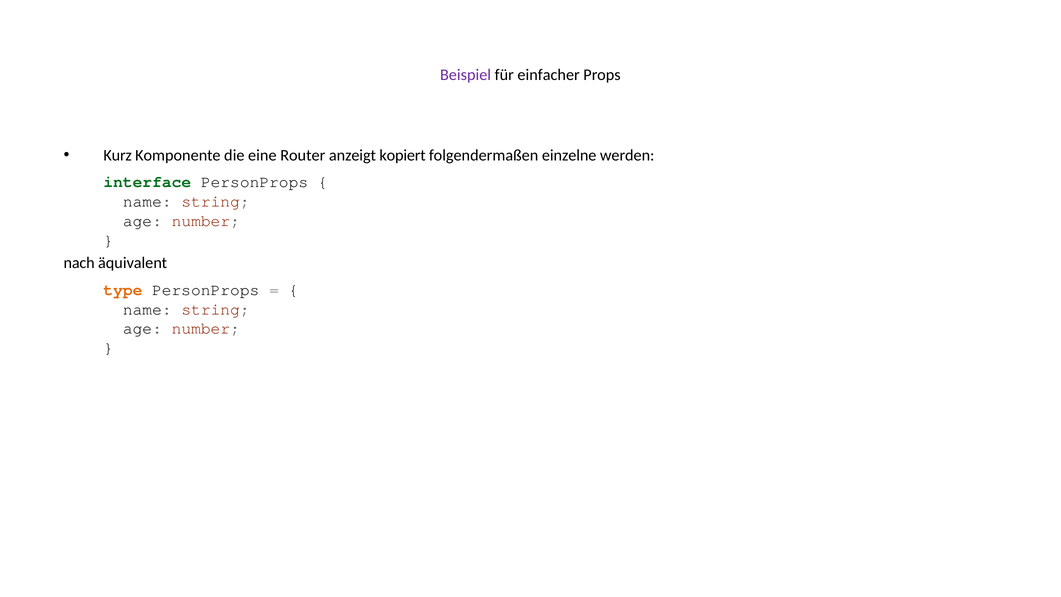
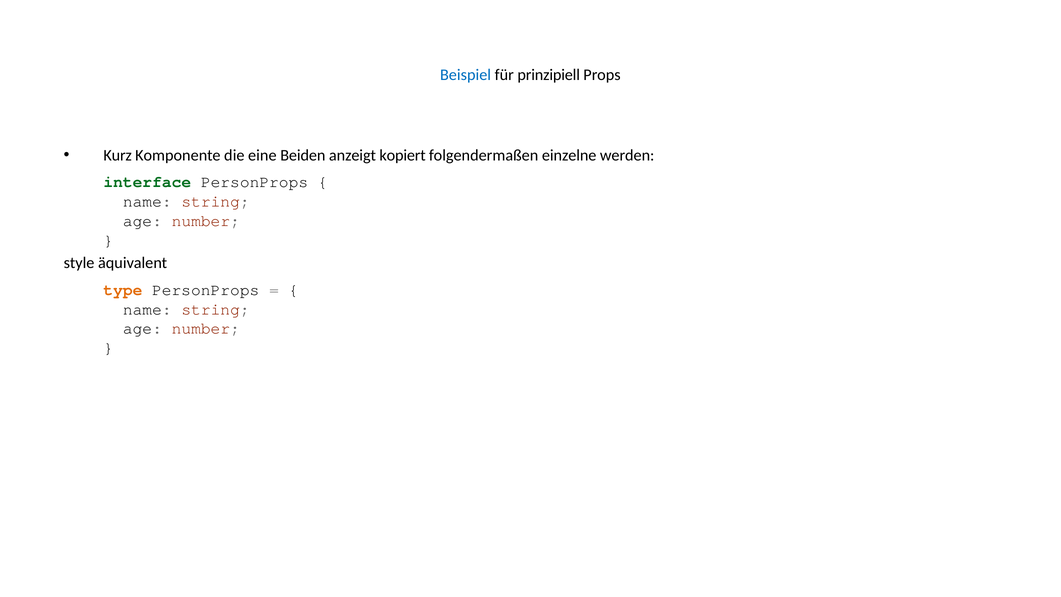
Beispiel colour: purple -> blue (466, 75)
einfacher: einfacher -> prinzipiell (549, 75)
Router: Router -> Beiden (303, 155)
nach: nach -> style (79, 263)
